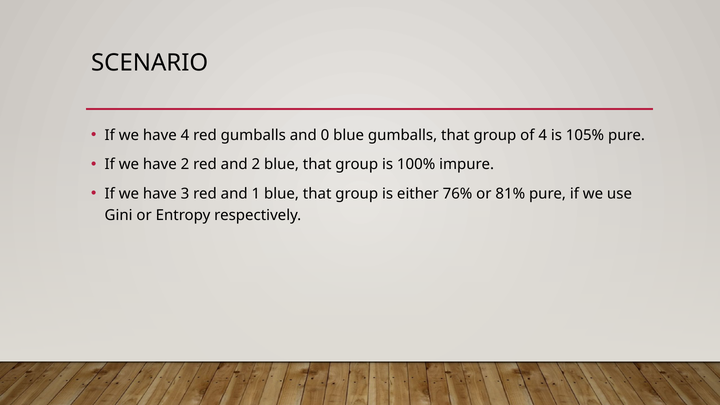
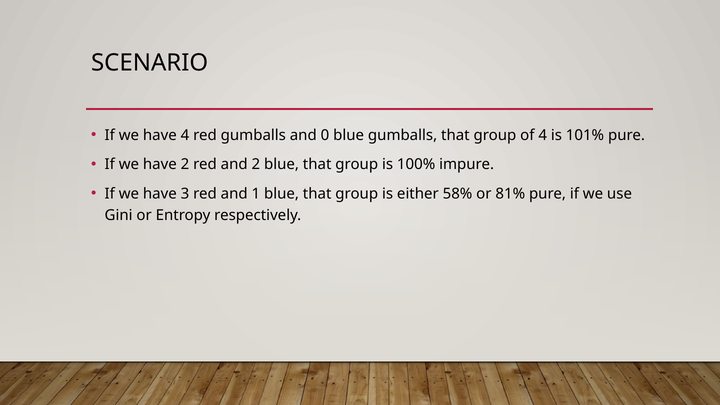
105%: 105% -> 101% (585, 135)
76%: 76% -> 58% (458, 194)
